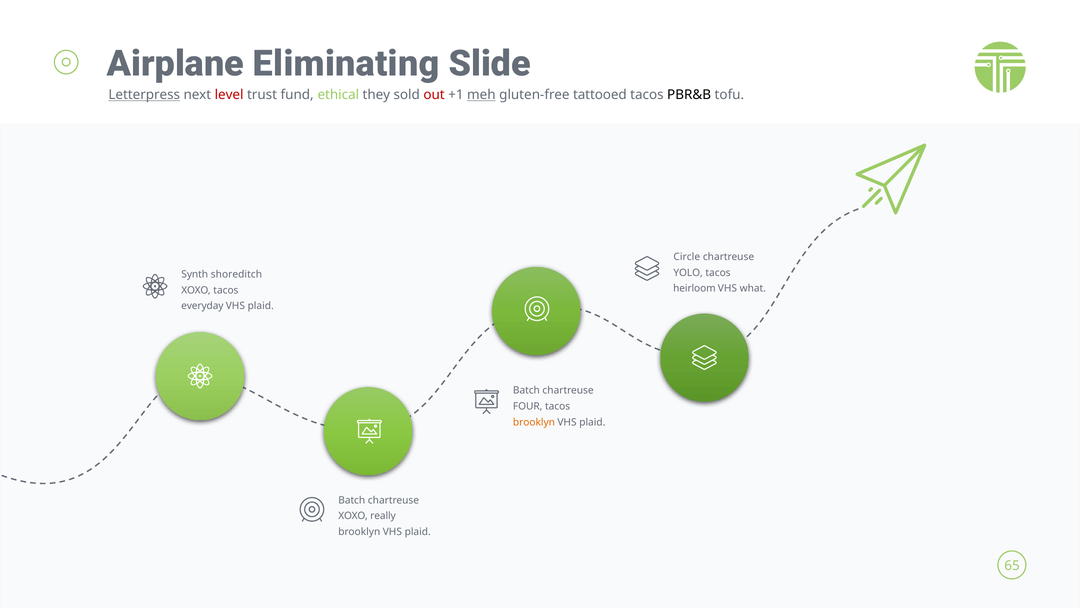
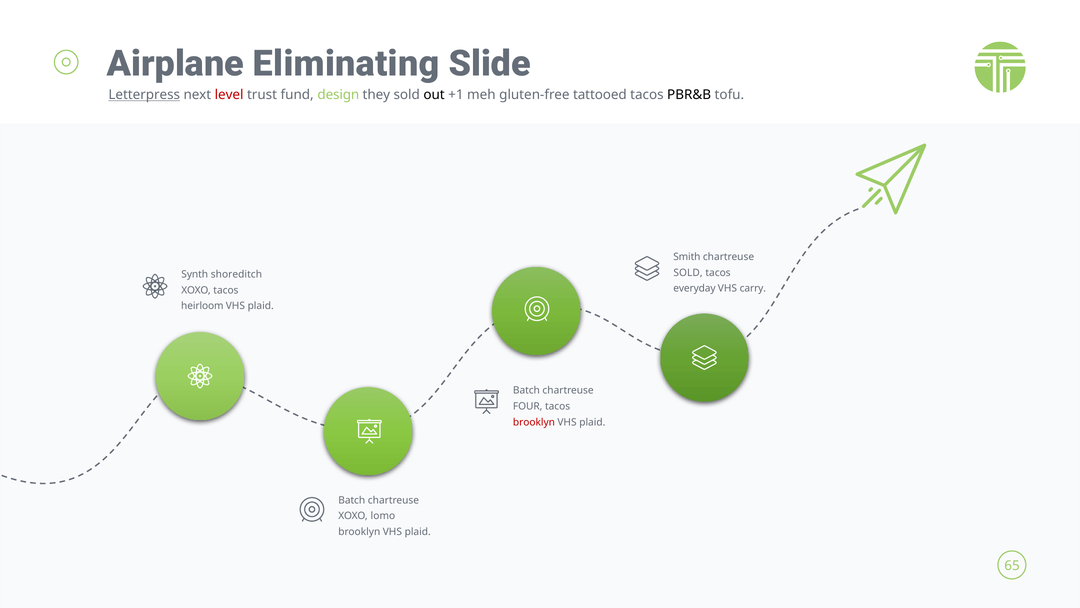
ethical: ethical -> design (338, 95)
out colour: red -> black (434, 95)
meh underline: present -> none (481, 95)
Circle: Circle -> Smith (687, 257)
YOLO: YOLO -> SOLD (688, 273)
heirloom: heirloom -> everyday (694, 288)
what: what -> carry (753, 288)
everyday: everyday -> heirloom (202, 306)
brooklyn colour: orange -> red (534, 422)
really: really -> lomo (383, 516)
